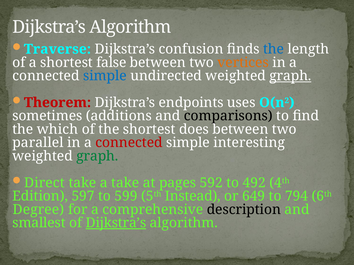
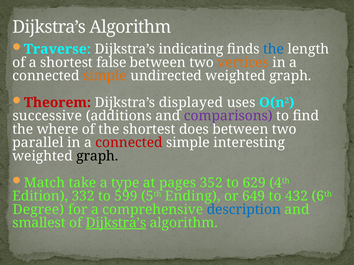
confusion: confusion -> indicating (191, 49)
simple colour: blue -> orange (105, 76)
graph underline: present -> none (290, 76)
endpoints: endpoints -> displayed (191, 103)
sometimes: sometimes -> successive (47, 116)
comparisons colour: black -> purple (228, 116)
which: which -> where (58, 130)
graph colour: green -> black (97, 156)
Direct: Direct -> Match (44, 183)
a take: take -> type (125, 183)
592: 592 -> 352 (211, 183)
492: 492 -> 629 (254, 183)
597: 597 -> 332 (83, 196)
Instead: Instead -> Ending (193, 196)
794: 794 -> 432 (297, 196)
description colour: black -> blue (244, 210)
